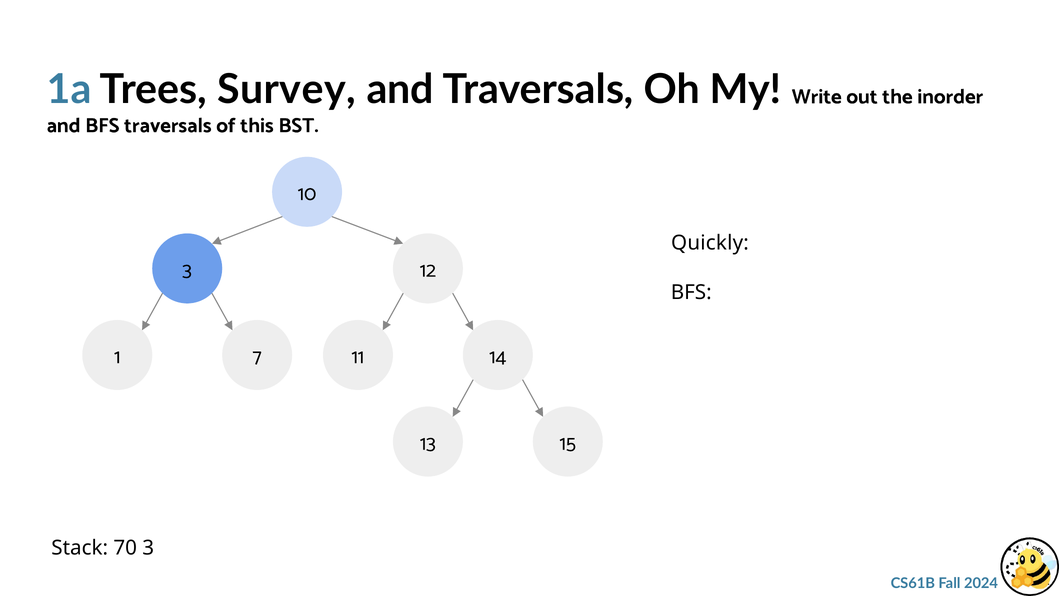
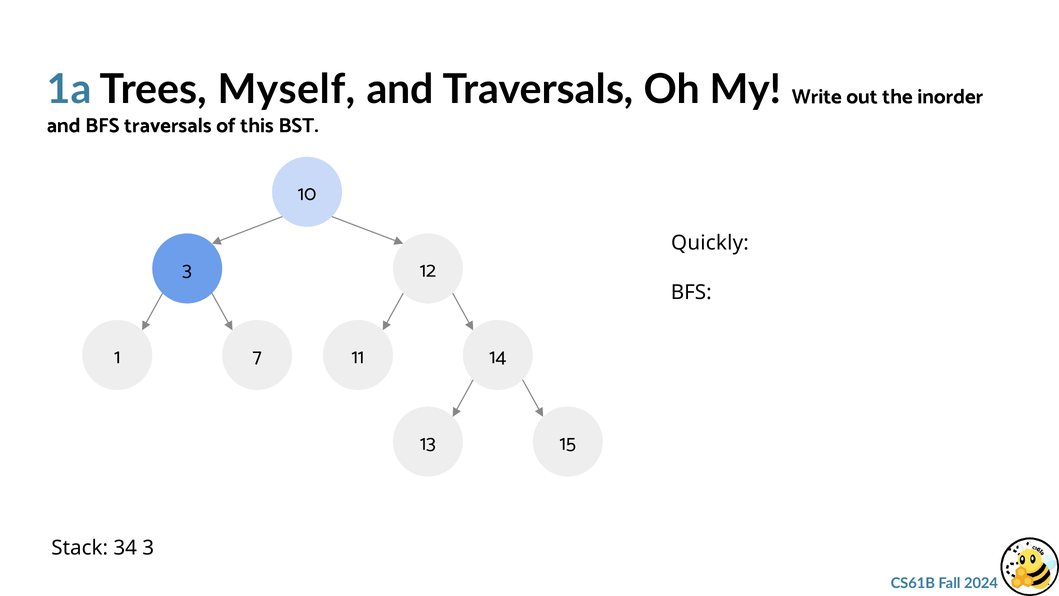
Survey: Survey -> Myself (286, 90)
70: 70 -> 34 (125, 548)
